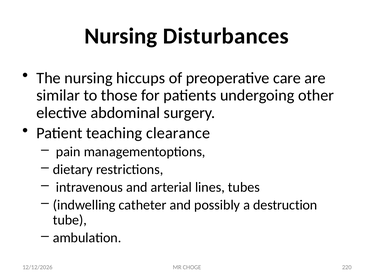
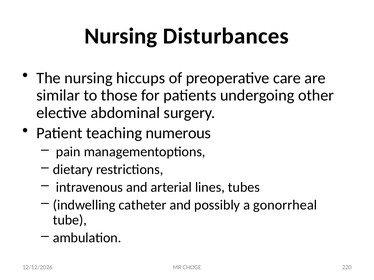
clearance: clearance -> numerous (178, 133)
destruction: destruction -> gonorrheal (285, 205)
